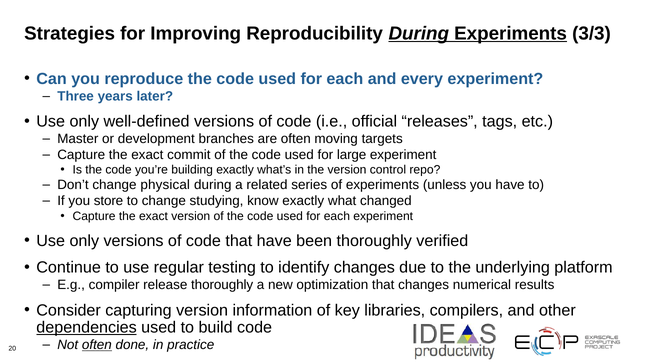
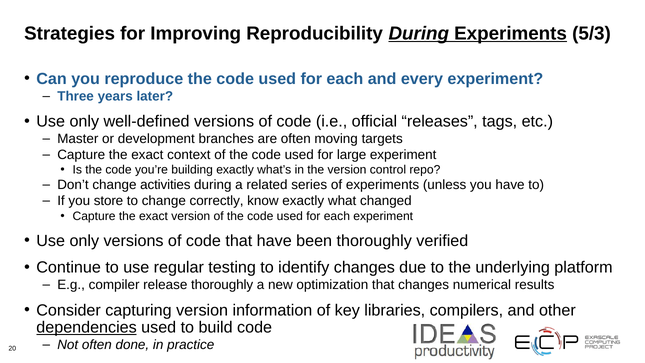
3/3: 3/3 -> 5/3 (591, 33)
commit: commit -> context (189, 155)
physical: physical -> activities (165, 185)
studying: studying -> correctly (217, 201)
often underline: present -> none (97, 345)
